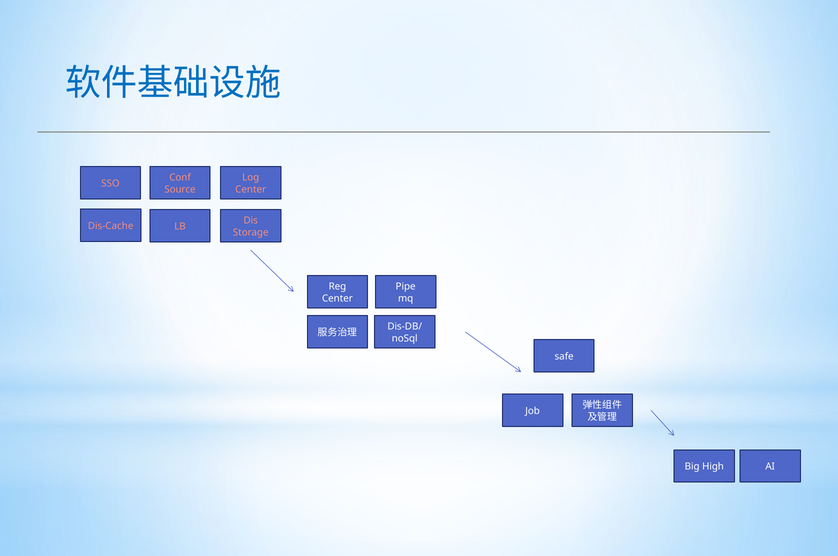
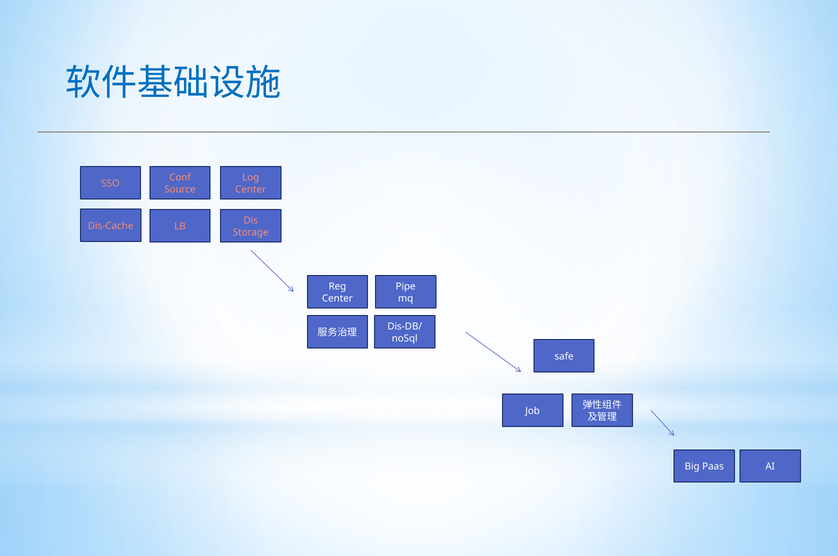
High: High -> Paas (713, 466)
